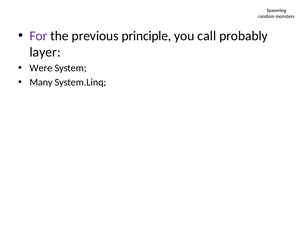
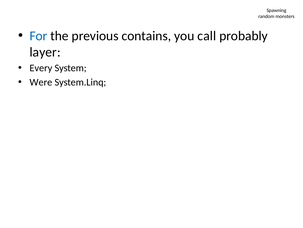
For colour: purple -> blue (38, 36)
principle: principle -> contains (146, 36)
Were: Were -> Every (41, 68)
Many: Many -> Were (41, 82)
